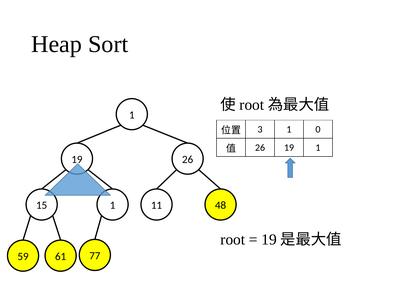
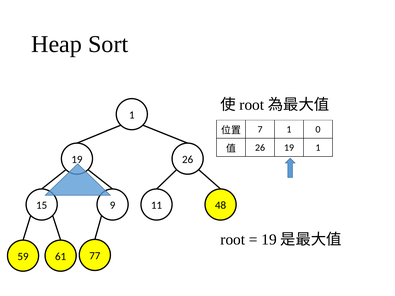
3: 3 -> 7 (260, 129)
15 1: 1 -> 9 (113, 205)
